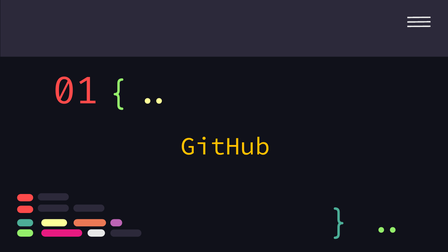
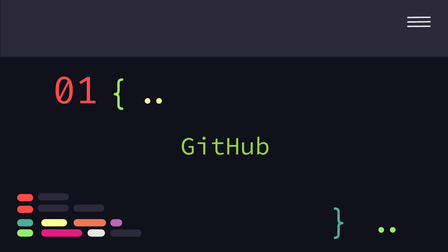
GitHub colour: yellow -> light green (225, 146)
